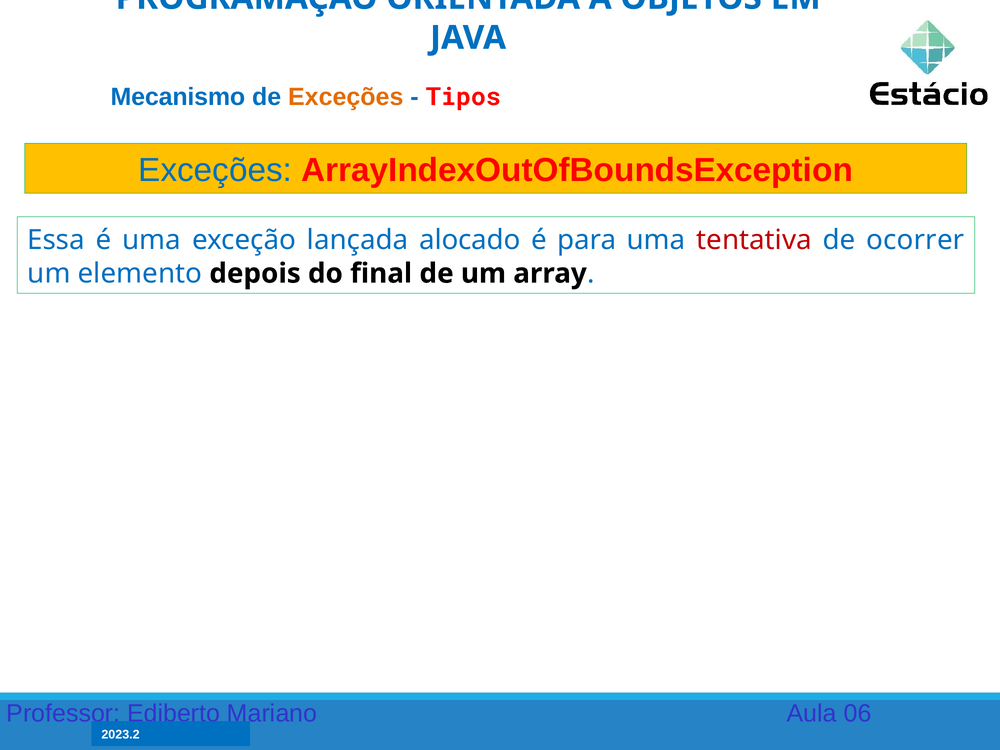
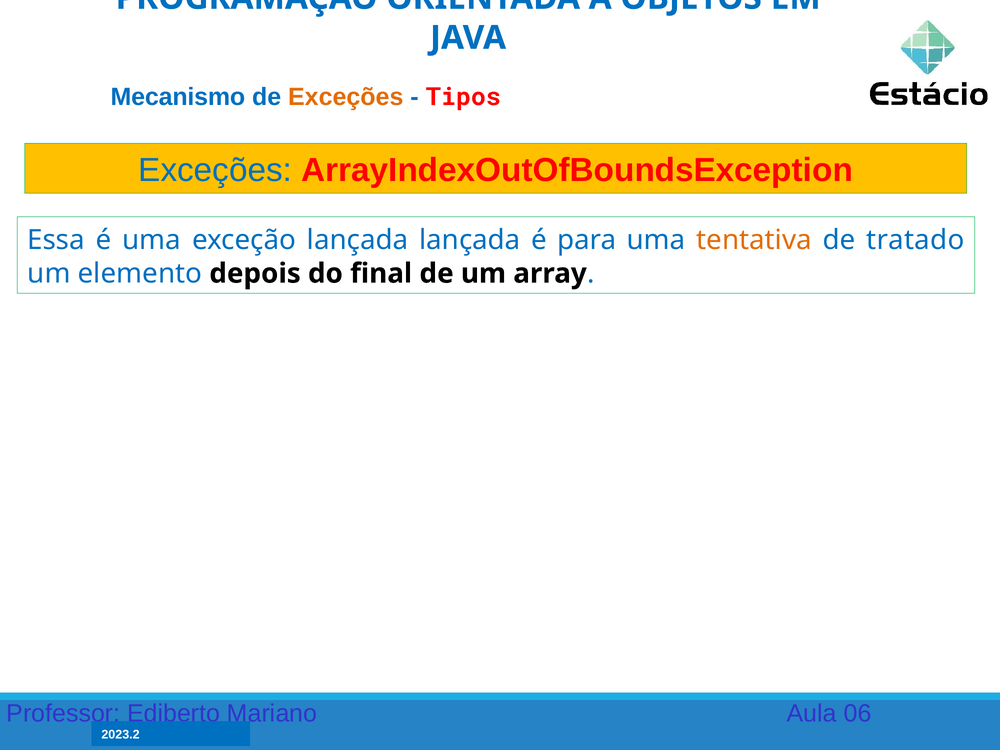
lançada alocado: alocado -> lançada (470, 240)
tentativa colour: red -> orange (754, 240)
ocorrer: ocorrer -> tratado (915, 240)
